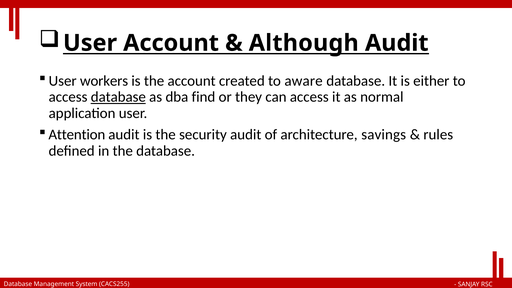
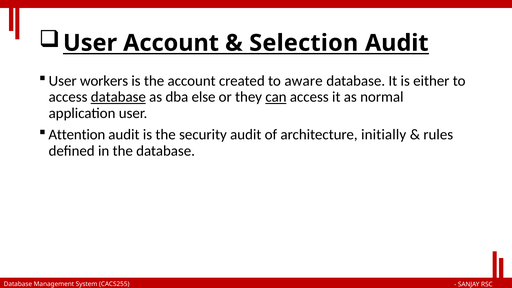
Although: Although -> Selection (304, 43)
find: find -> else (204, 97)
can underline: none -> present (276, 97)
savings: savings -> initially (384, 135)
